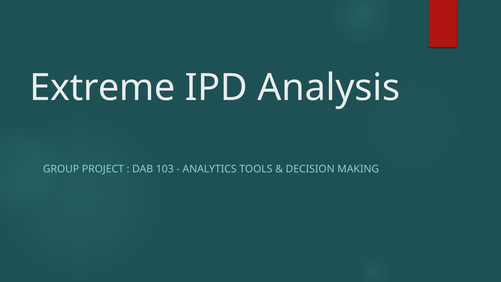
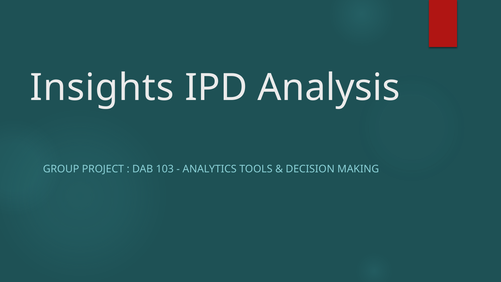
Extreme: Extreme -> Insights (102, 88)
